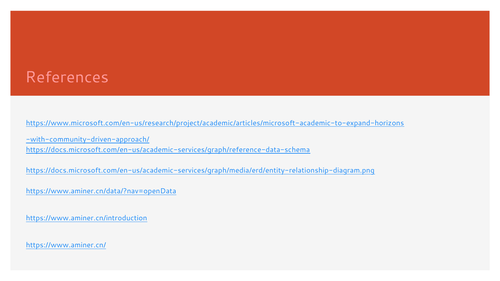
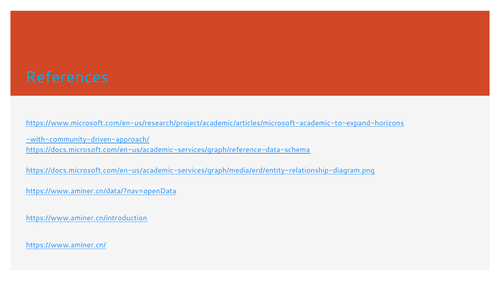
References colour: pink -> light blue (67, 77)
